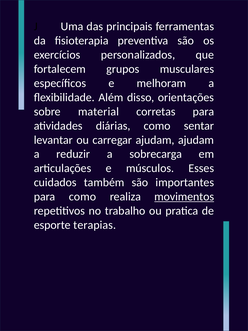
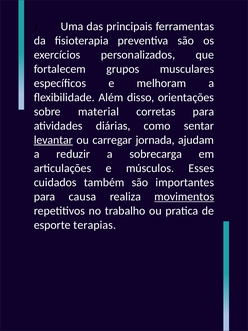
levantar underline: none -> present (53, 140)
carregar ajudam: ajudam -> jornada (155, 140)
para como: como -> causa (82, 196)
